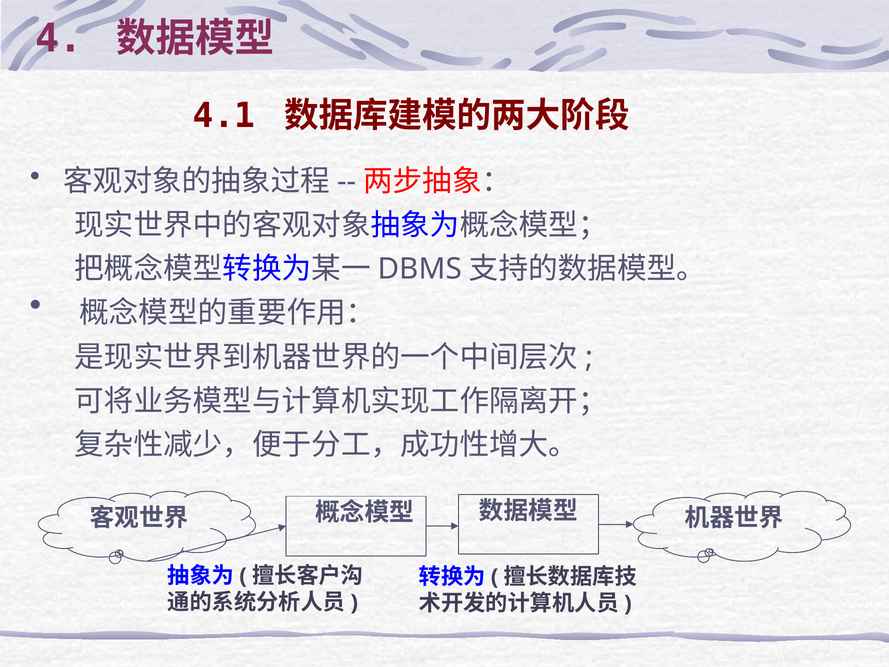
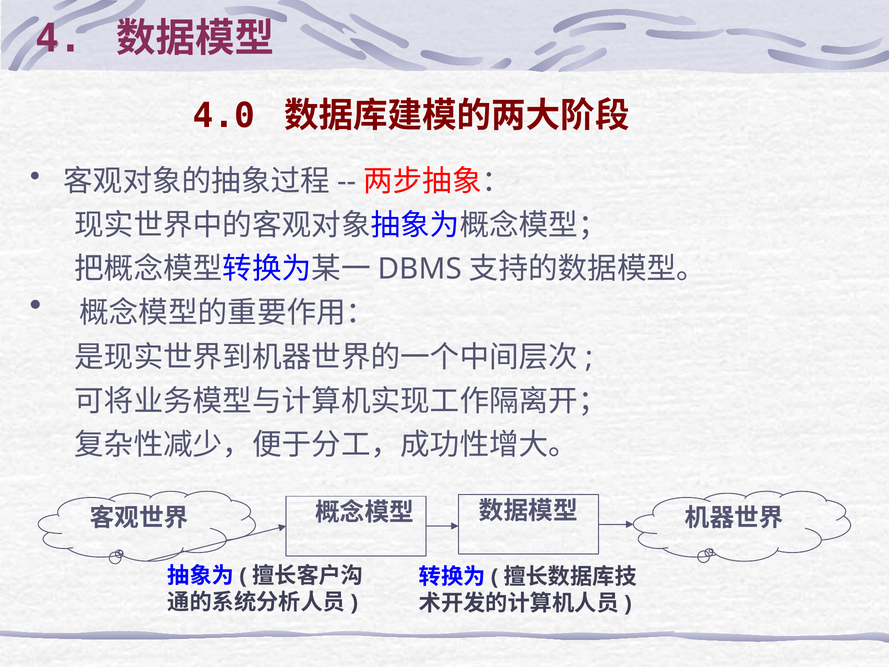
4.1: 4.1 -> 4.0 (224, 116)
